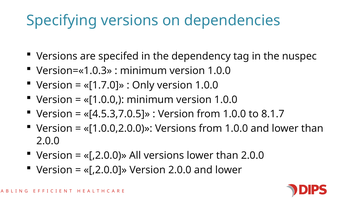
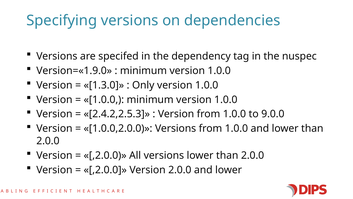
Version=«1.0.3: Version=«1.0.3 -> Version=«1.9.0 (74, 71)
1.7.0: 1.7.0 -> 1.3.0 (104, 85)
4.5.3,7.0.5: 4.5.3,7.0.5 -> 2.4.2,2.5.3 (117, 114)
8.1.7: 8.1.7 -> 9.0.0 (273, 114)
